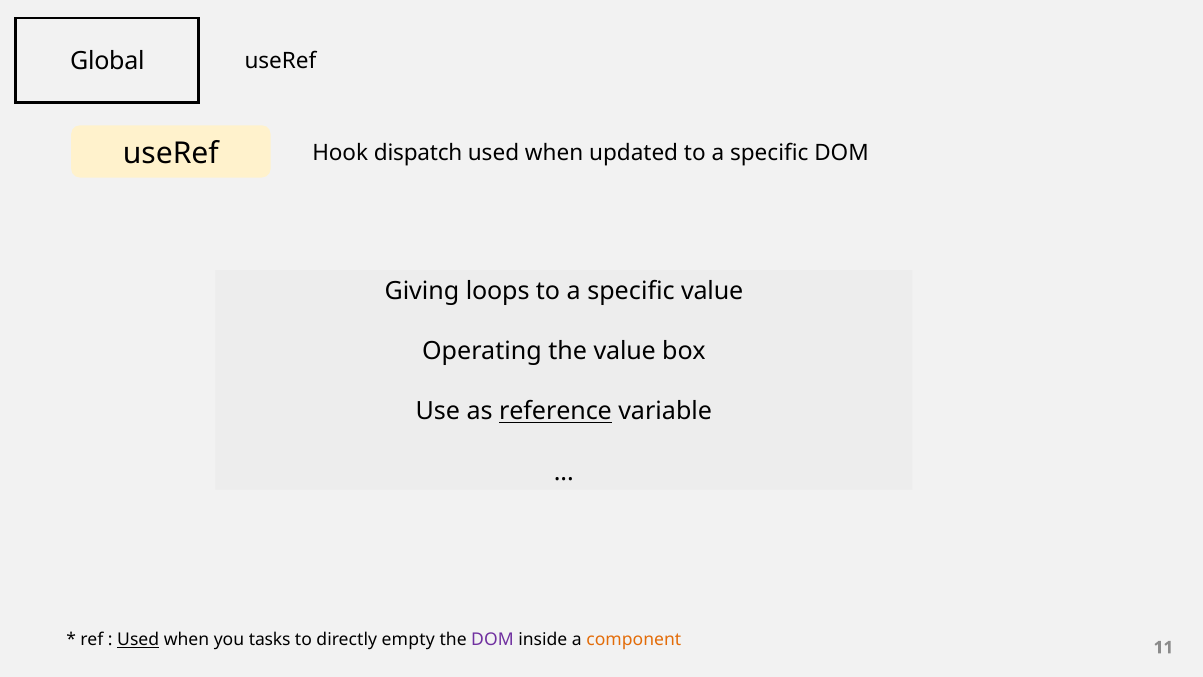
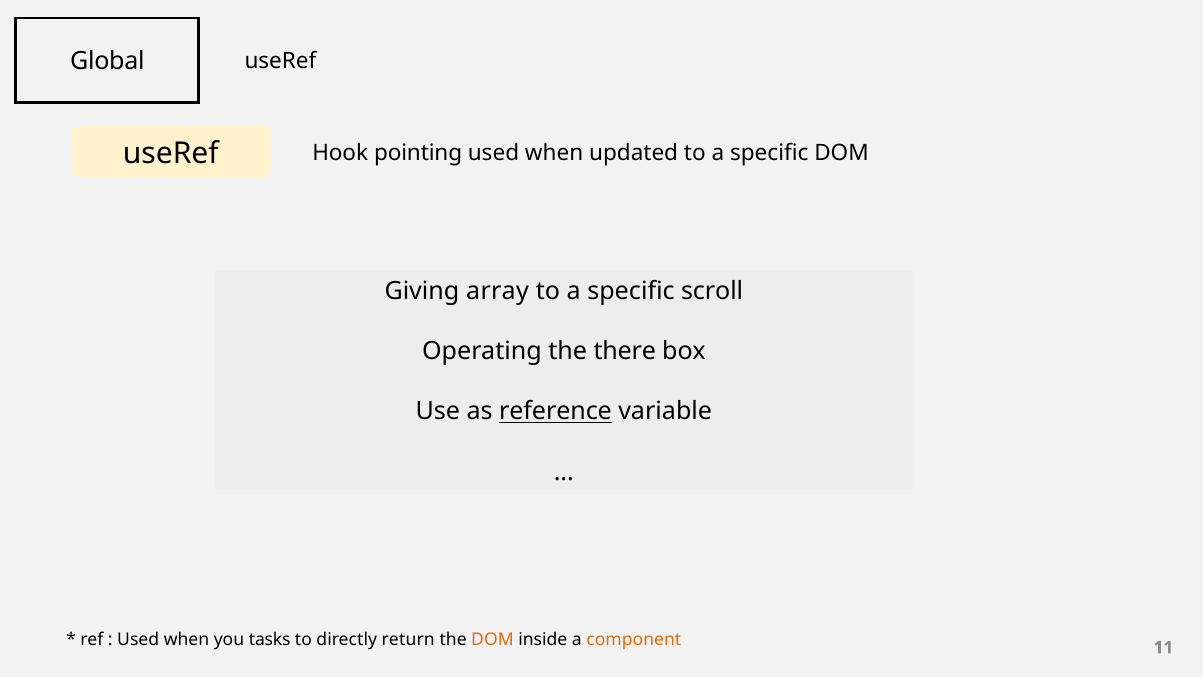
dispatch: dispatch -> pointing (418, 153)
loops: loops -> array (498, 291)
specific value: value -> scroll (712, 291)
the value: value -> there (625, 351)
Used underline: present -> none (138, 640)
empty: empty -> return (408, 640)
DOM colour: purple -> orange (492, 640)
